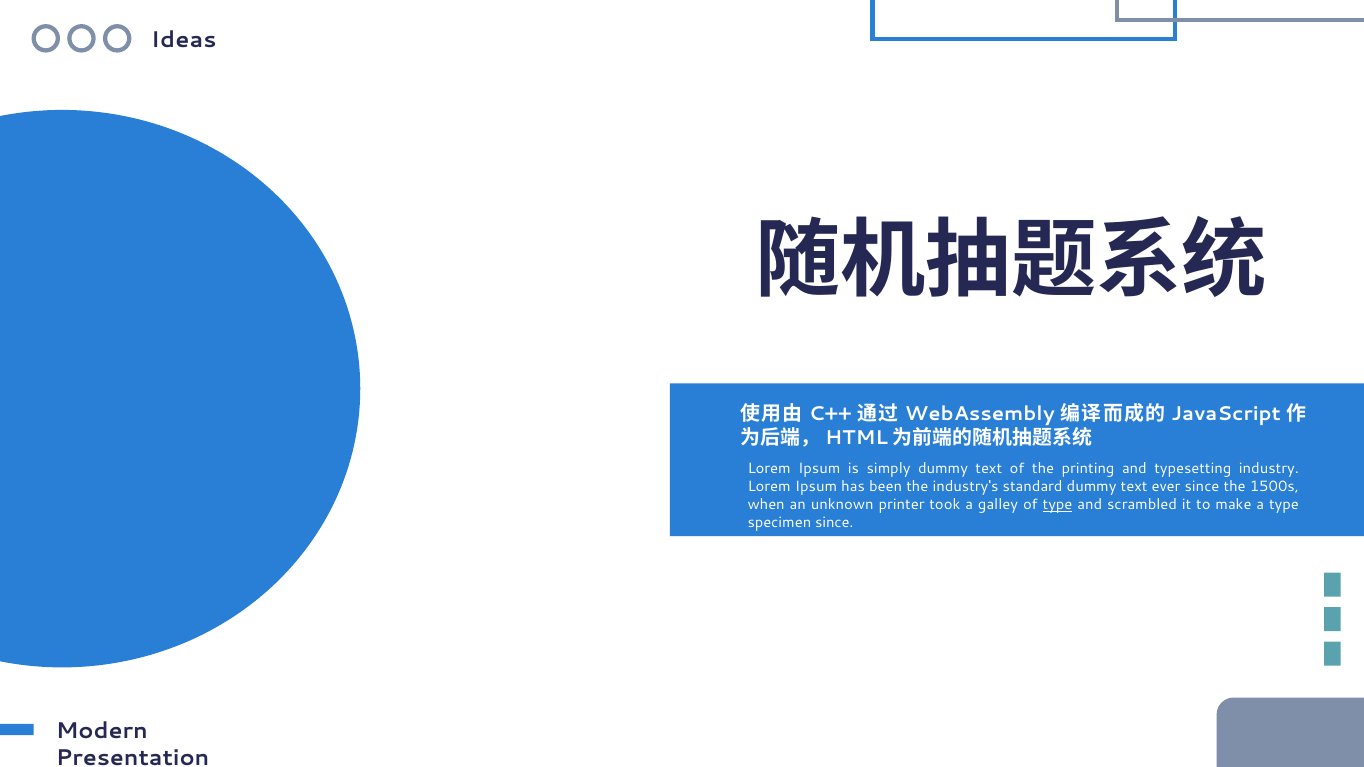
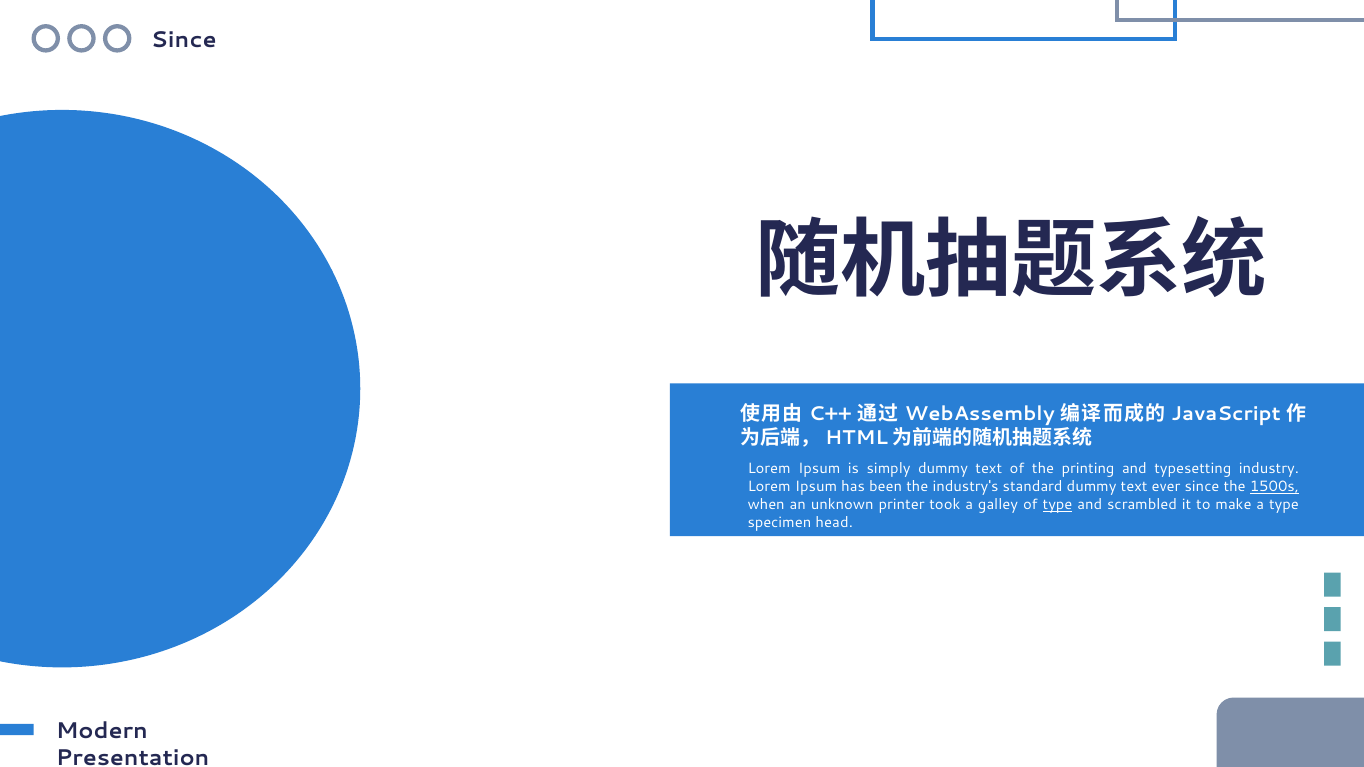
Ideas: Ideas -> Since (184, 40)
1500s underline: none -> present (1274, 487)
specimen since: since -> head (834, 523)
